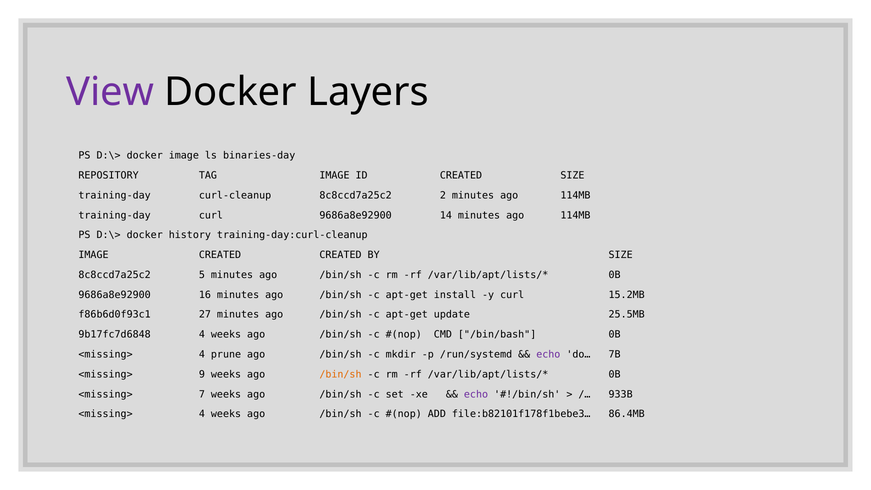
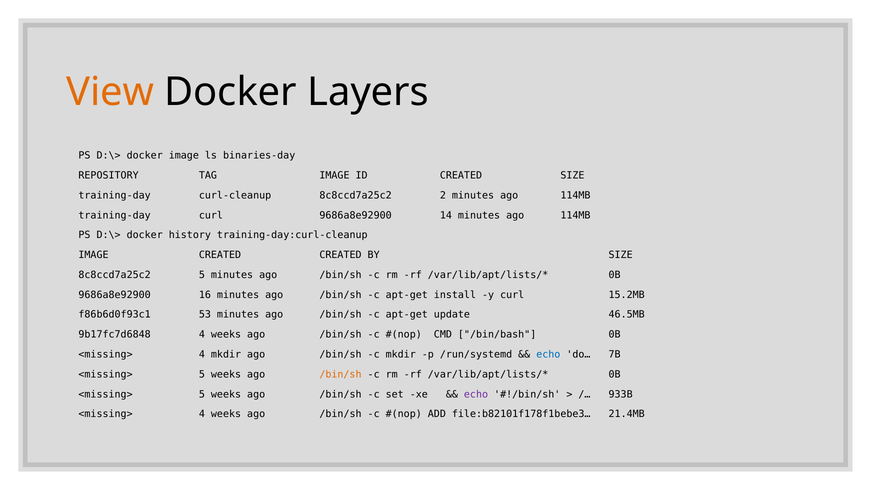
View colour: purple -> orange (110, 92)
27: 27 -> 53 (205, 315)
25.5MB: 25.5MB -> 46.5MB (627, 315)
4 prune: prune -> mkdir (226, 354)
echo colour: purple -> blue (548, 354)
9: 9 -> 5 (202, 374)
7: 7 -> 5 (202, 394)
86.4MB: 86.4MB -> 21.4MB (627, 414)
